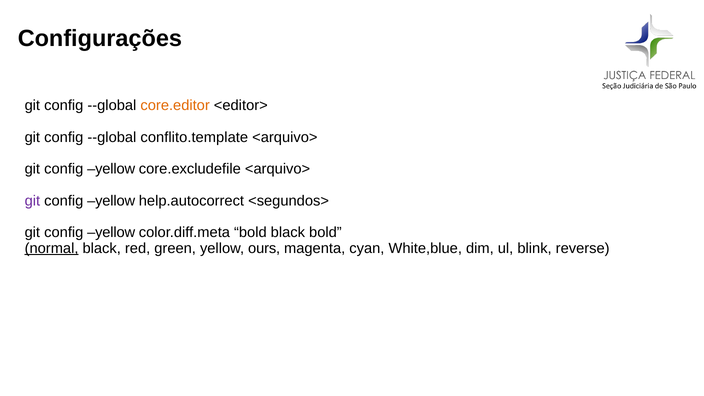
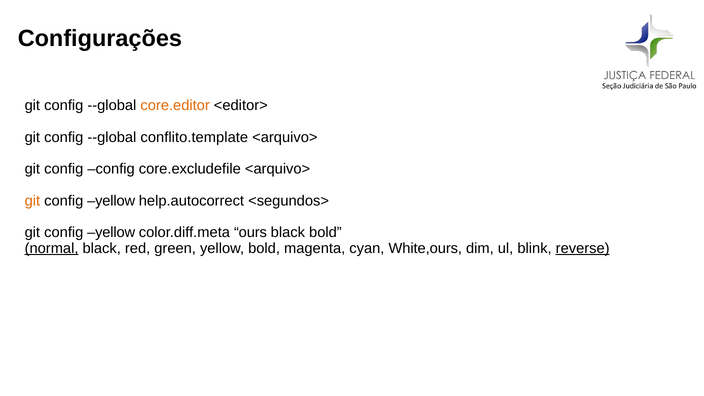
yellow: yellow -> config (111, 169)
git colour: purple -> orange (32, 201)
color.diff.meta bold: bold -> ours (250, 232)
yellow ours: ours -> bold (264, 248)
White,blue: White,blue -> White,ours (425, 248)
reverse underline: none -> present (583, 248)
